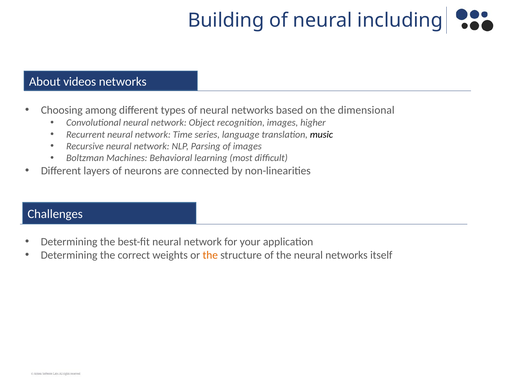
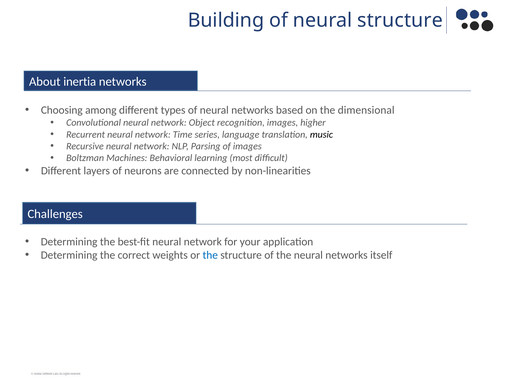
neural including: including -> structure (400, 20)
videos: videos -> inertia (80, 82)
the colour: orange -> blue (210, 256)
